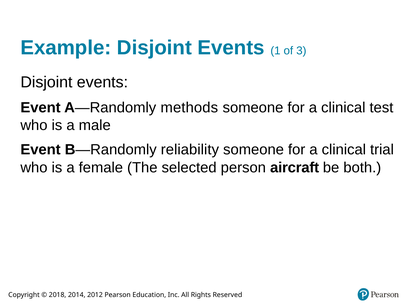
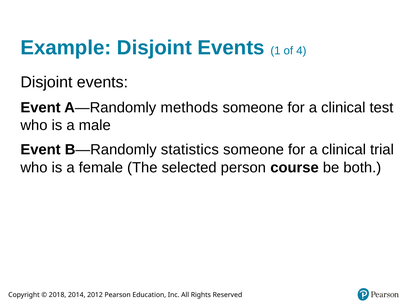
3: 3 -> 4 (301, 51)
reliability: reliability -> statistics (190, 150)
aircraft: aircraft -> course (295, 167)
